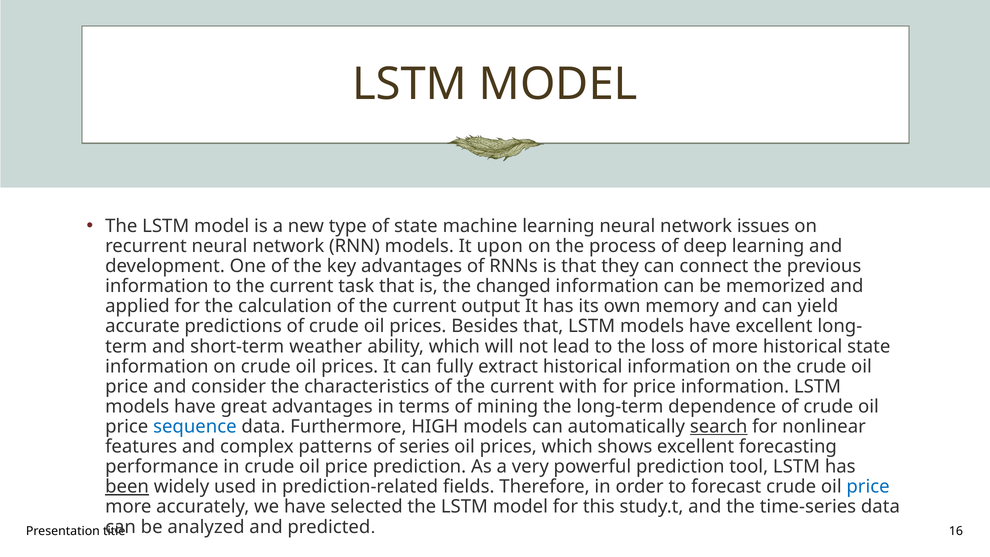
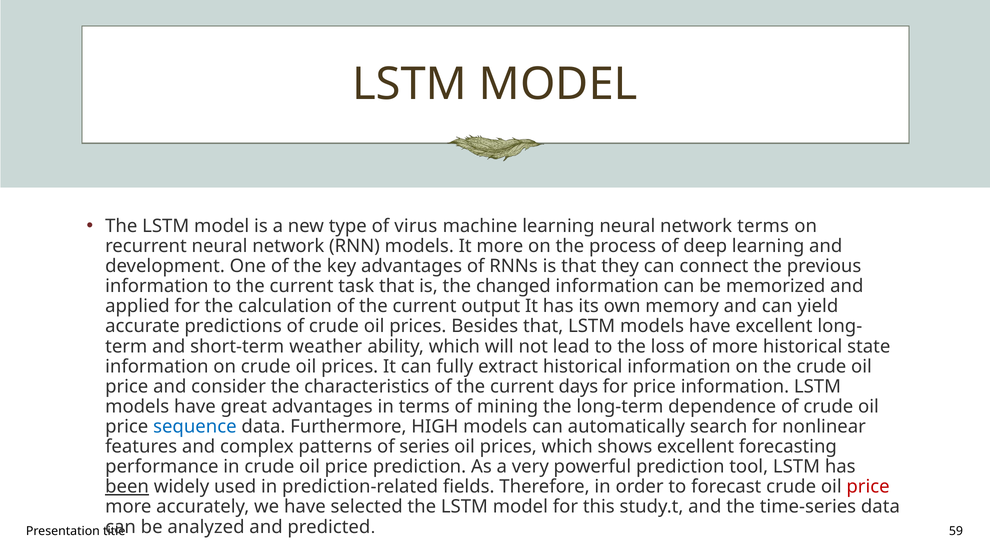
of state: state -> virus (416, 226)
network issues: issues -> terms (763, 226)
It upon: upon -> more (500, 246)
with: with -> days (578, 386)
search underline: present -> none (719, 427)
price colour: blue -> red (868, 487)
16: 16 -> 59 (956, 531)
